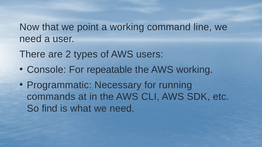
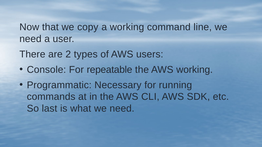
point: point -> copy (88, 27)
find: find -> last (49, 109)
